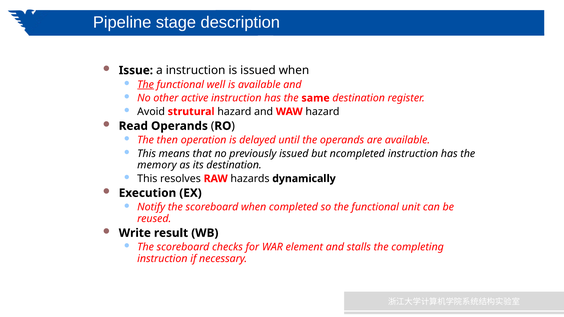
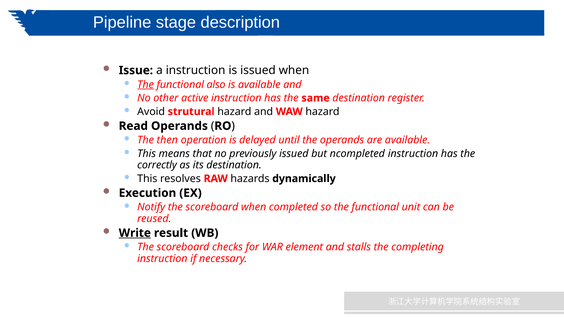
well: well -> also (216, 85)
memory: memory -> correctly (157, 165)
Write underline: none -> present (135, 233)
